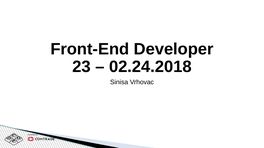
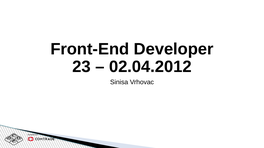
02.24.2018: 02.24.2018 -> 02.04.2012 (150, 67)
